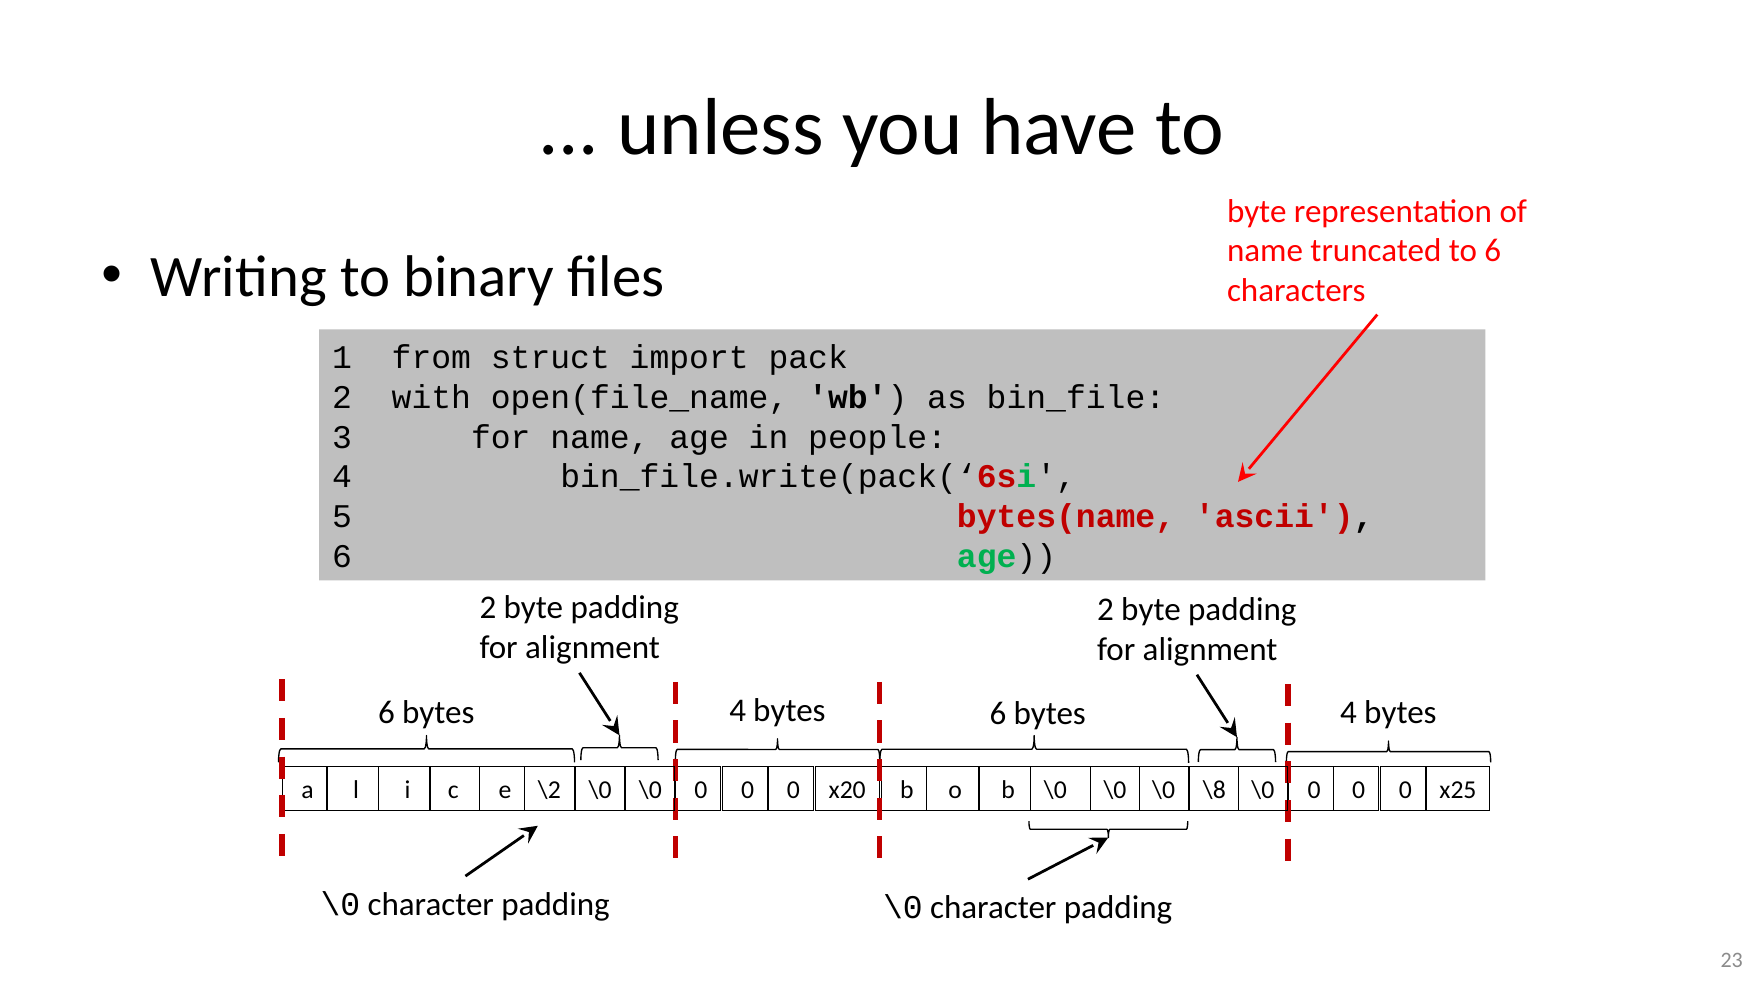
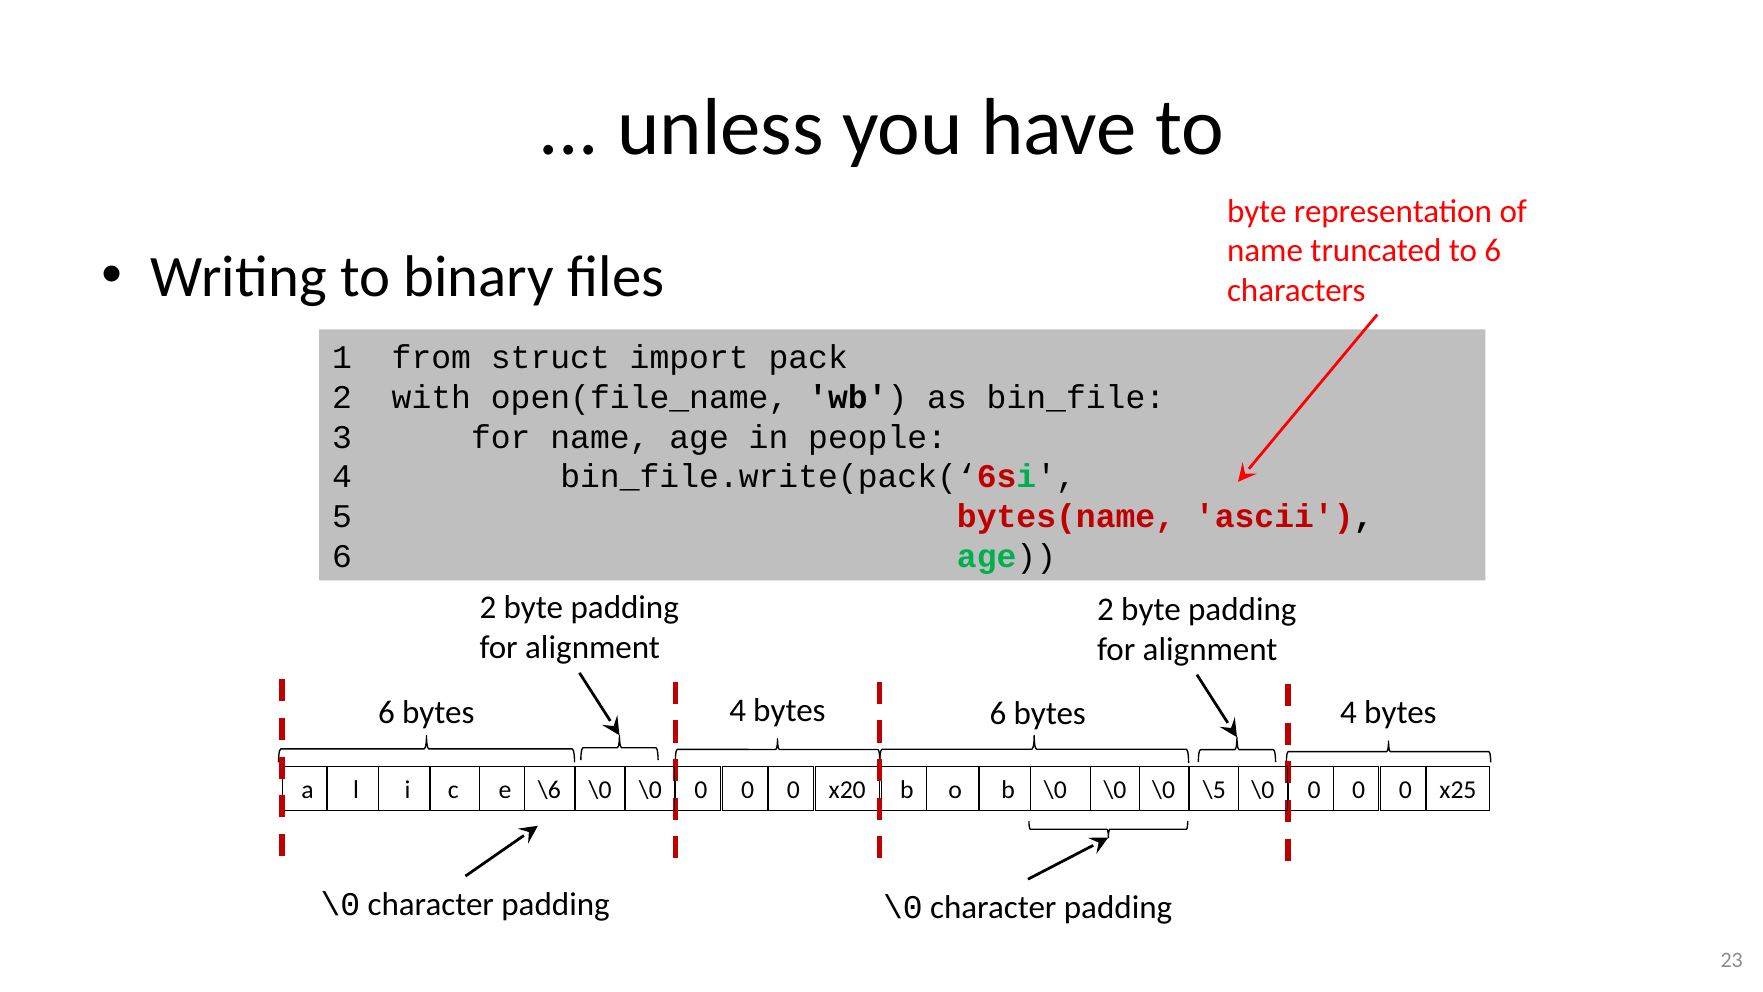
\2: \2 -> \6 (549, 790)
\8: \8 -> \5 (1214, 790)
